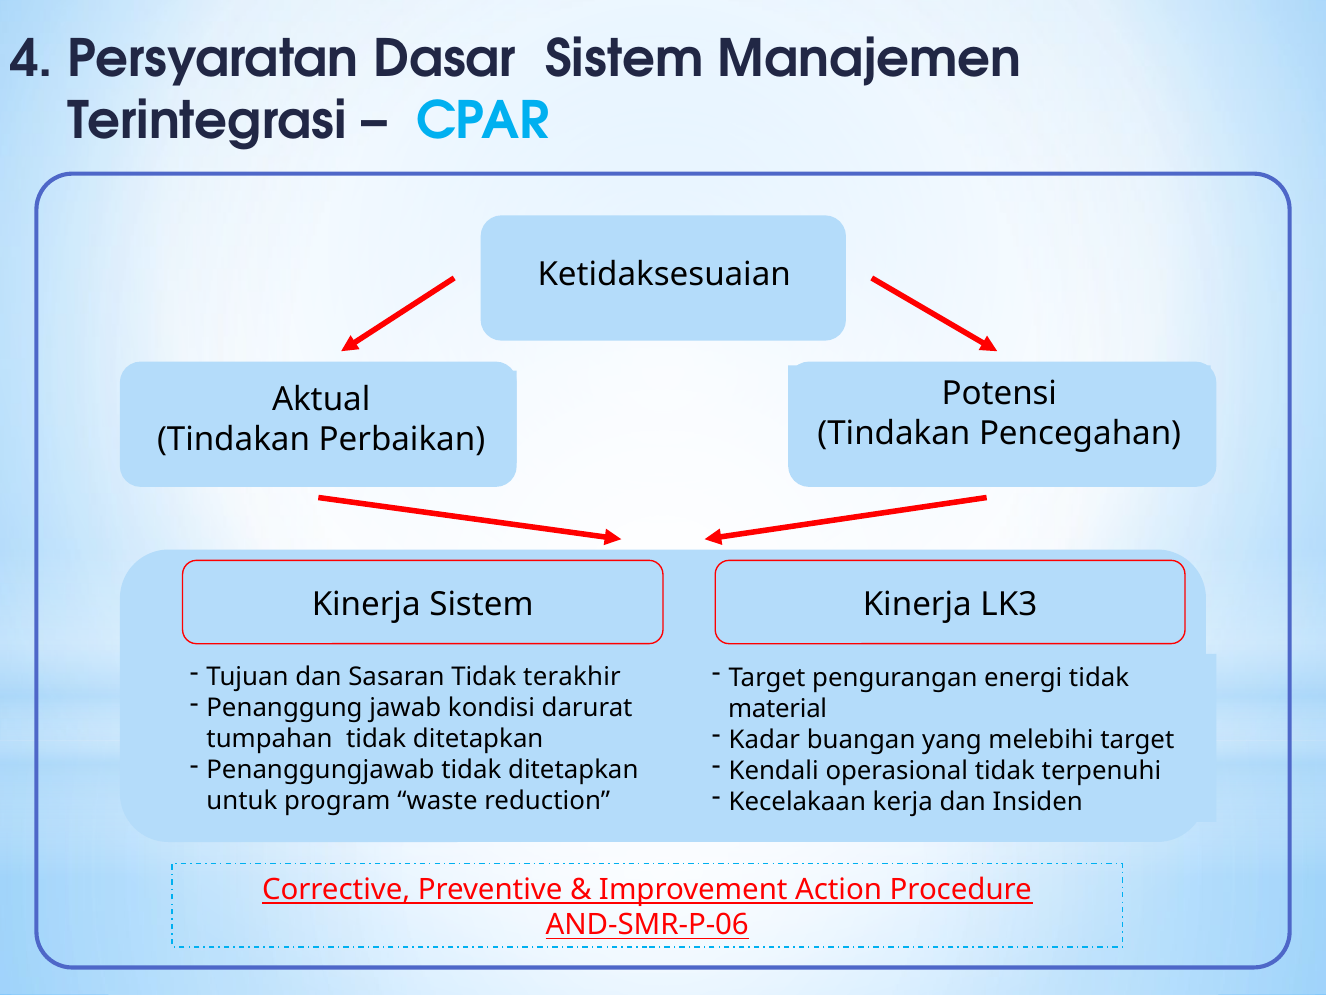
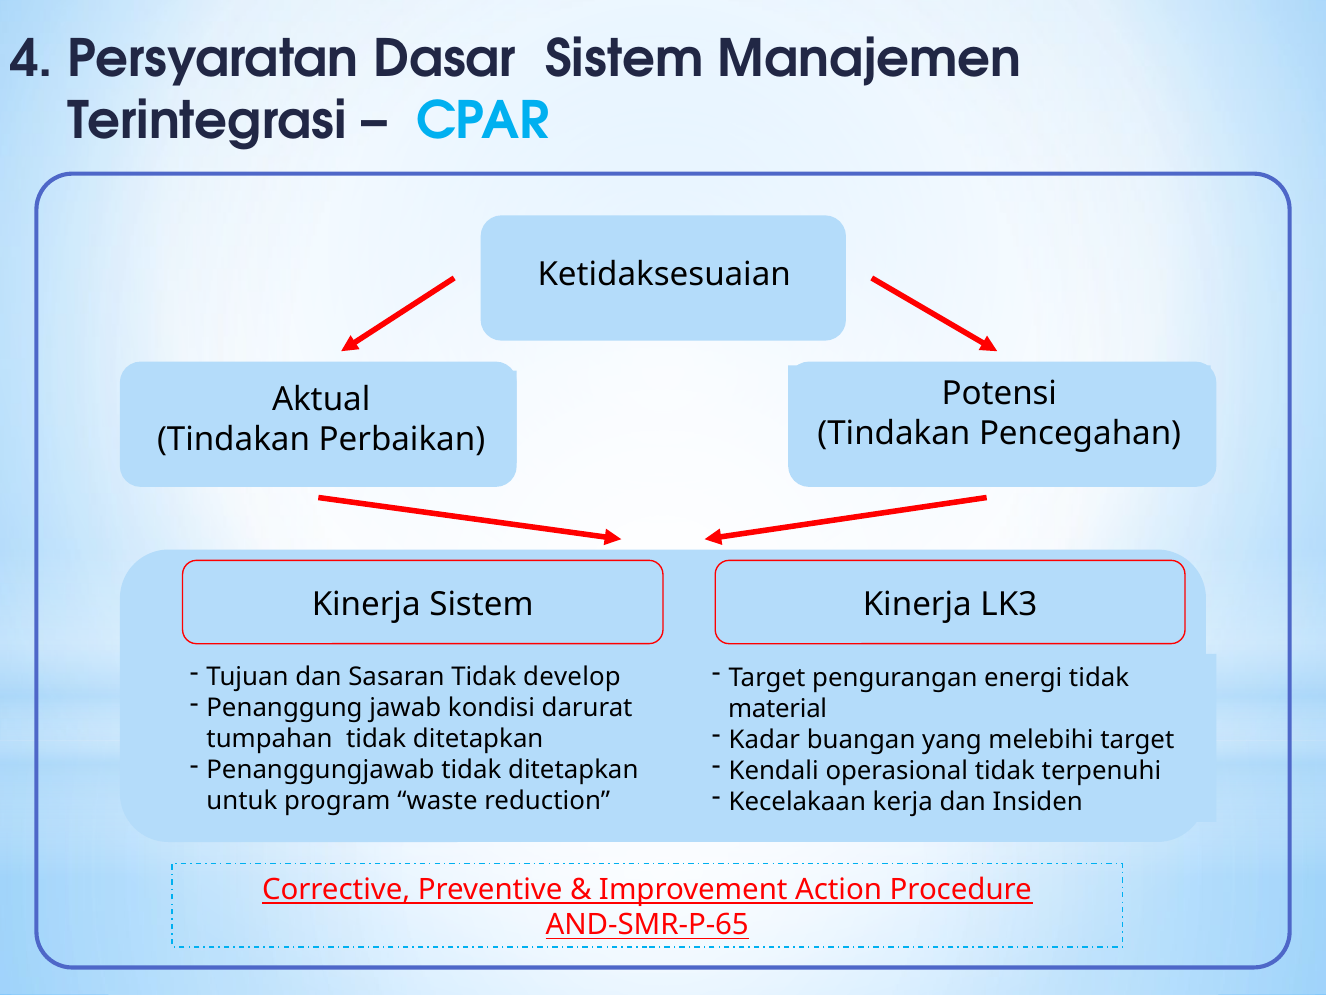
terakhir: terakhir -> develop (572, 676)
AND-SMR-P-06: AND-SMR-P-06 -> AND-SMR-P-65 (647, 924)
